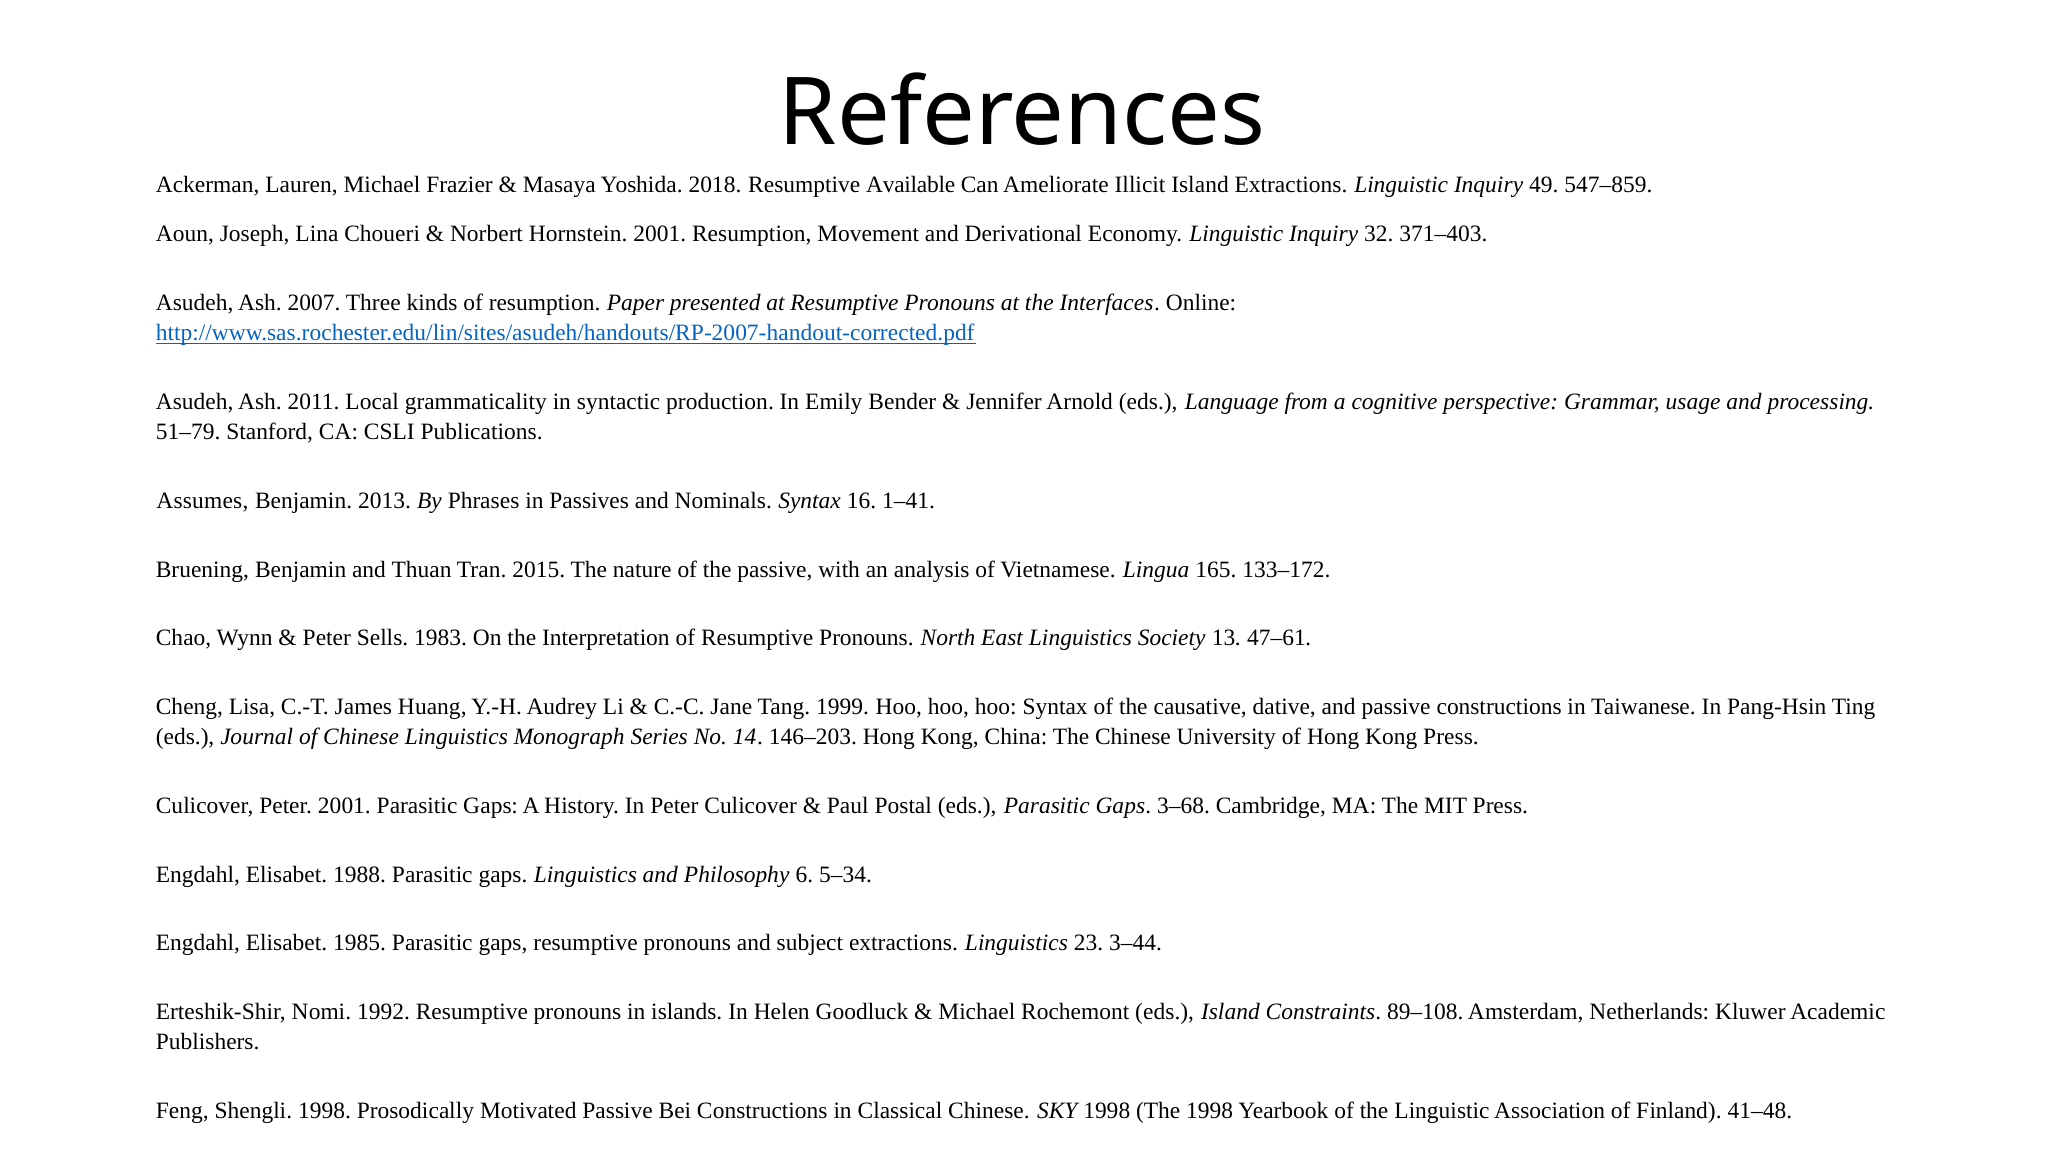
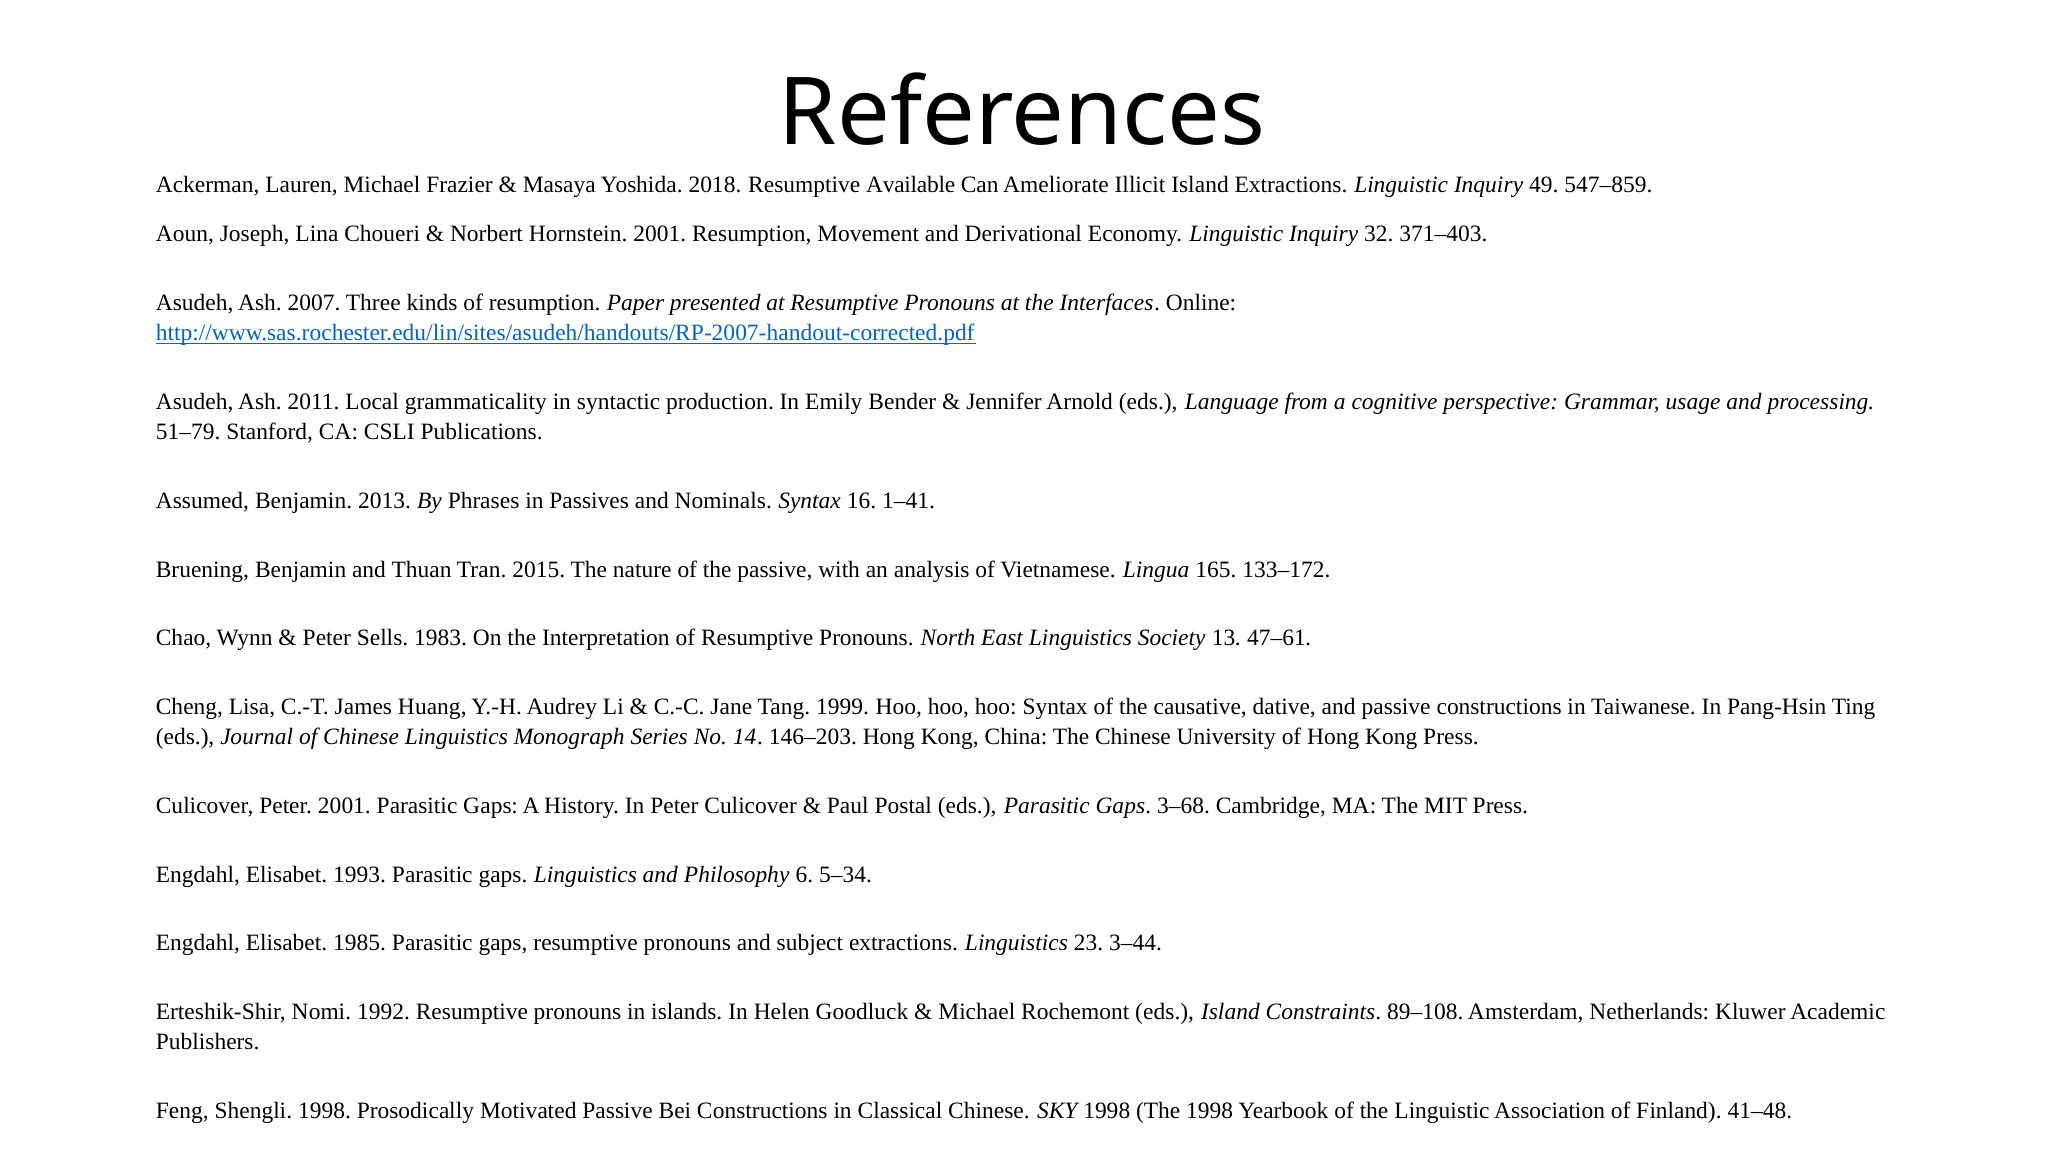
Assumes: Assumes -> Assumed (202, 501)
1988: 1988 -> 1993 (359, 875)
